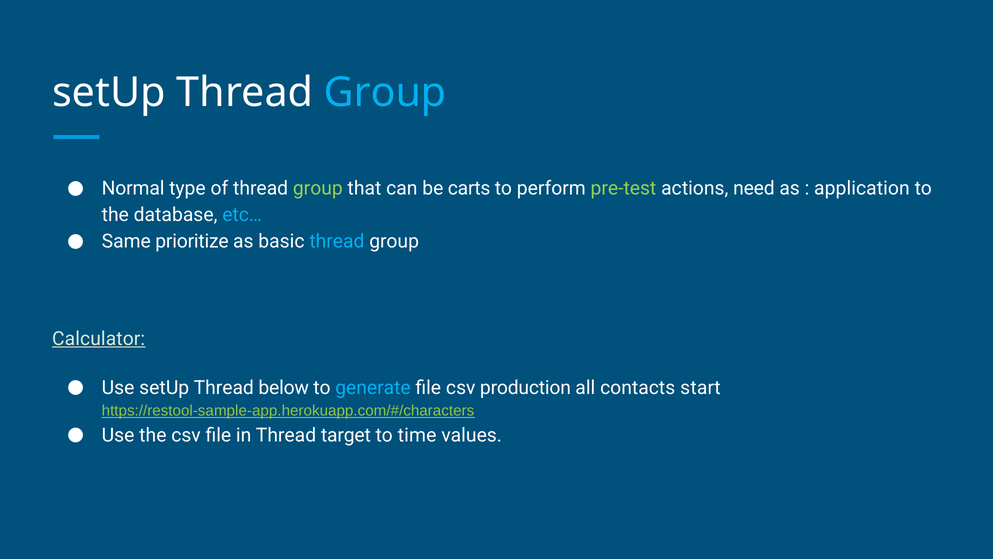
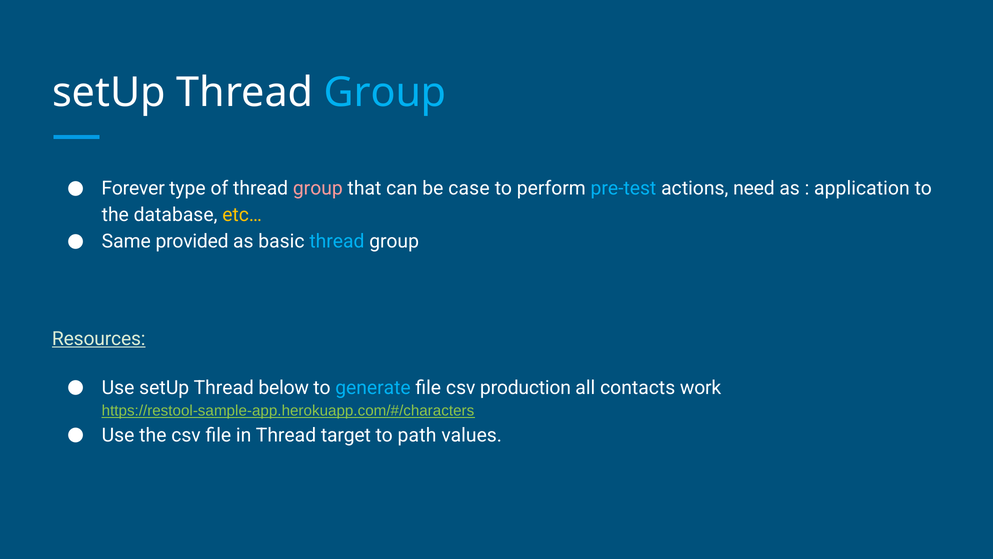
Normal: Normal -> Forever (133, 188)
group colour: light green -> pink (318, 188)
carts: carts -> case (469, 188)
pre-test colour: light green -> light blue (623, 188)
etc… colour: light blue -> yellow (242, 215)
prioritize: prioritize -> provided (192, 241)
Calculator: Calculator -> Resources (99, 339)
start: start -> work (701, 387)
time: time -> path (417, 435)
